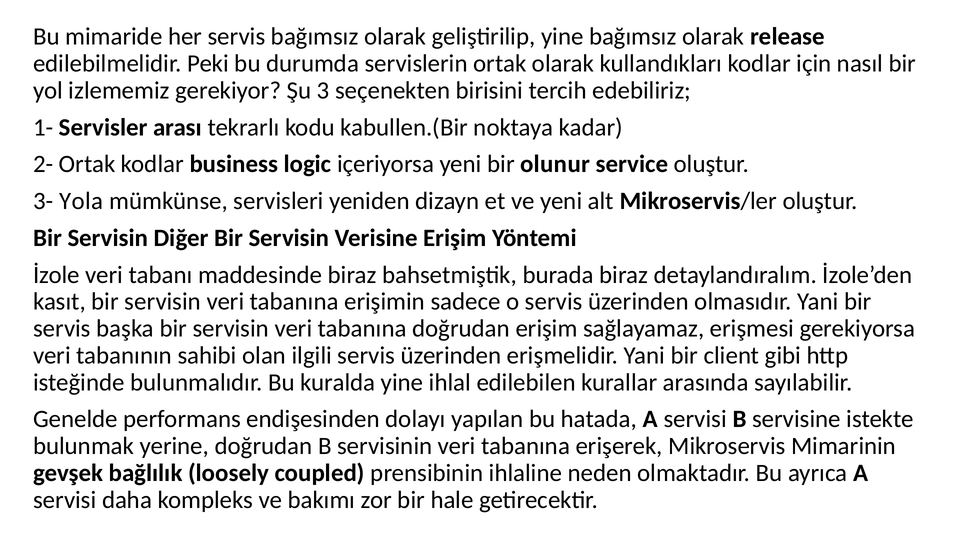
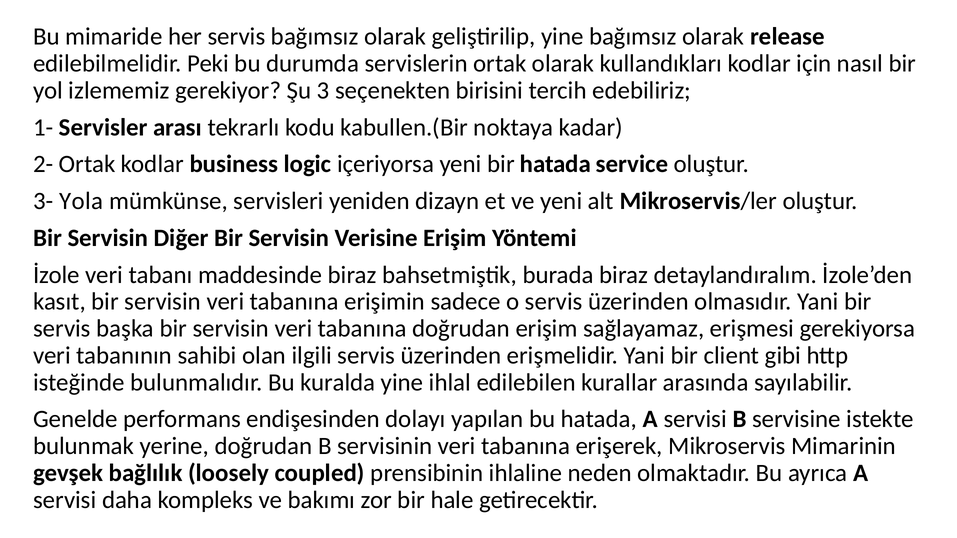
bir olunur: olunur -> hatada (555, 164)
